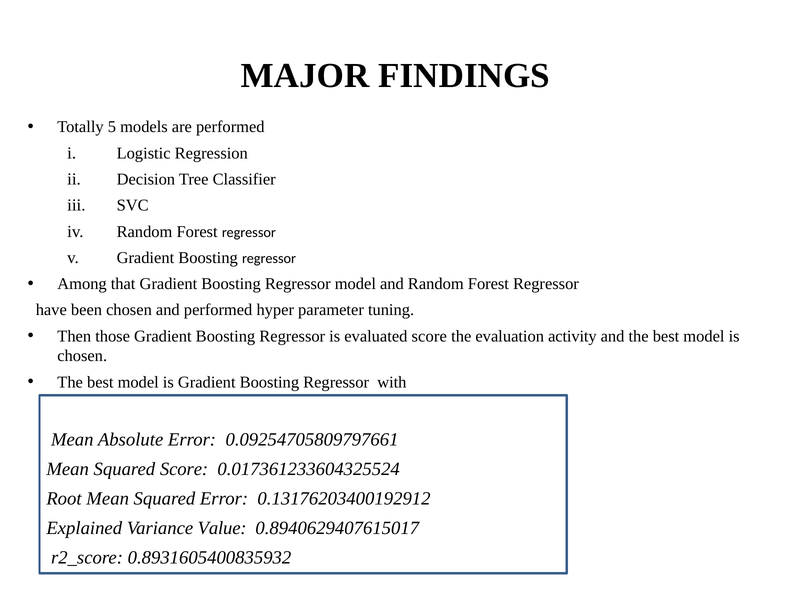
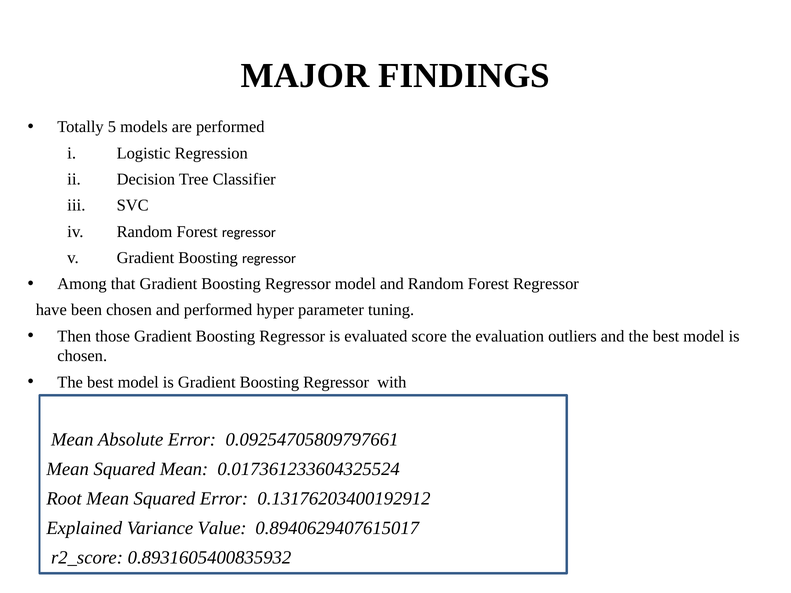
activity: activity -> outliers (572, 336)
Squared Score: Score -> Mean (184, 469)
